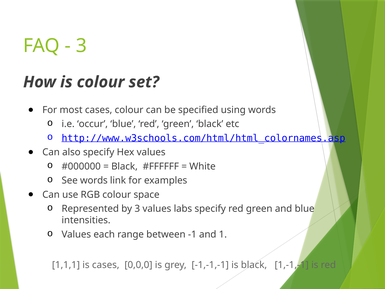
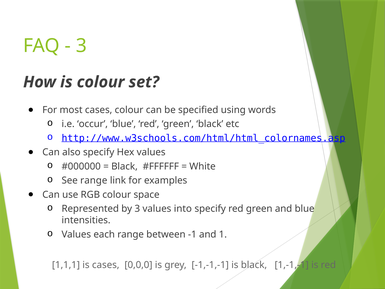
See words: words -> range (94, 180)
labs: labs -> into (183, 209)
